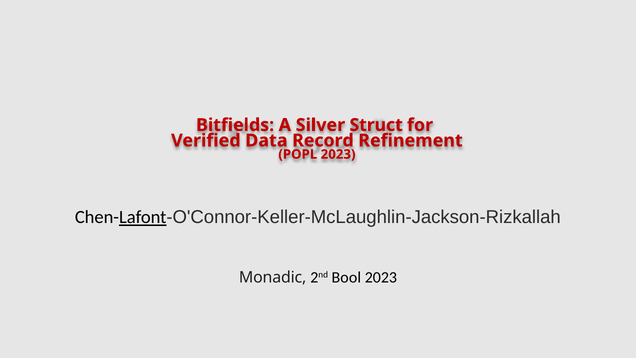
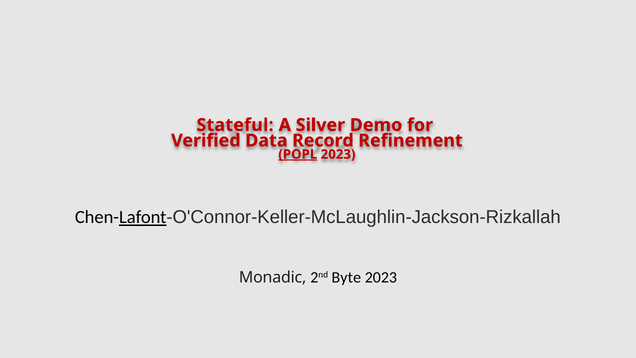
Bitfields: Bitfields -> Stateful (235, 125)
Struct: Struct -> Demo (376, 125)
POPL underline: none -> present (298, 154)
Bool: Bool -> Byte (346, 277)
